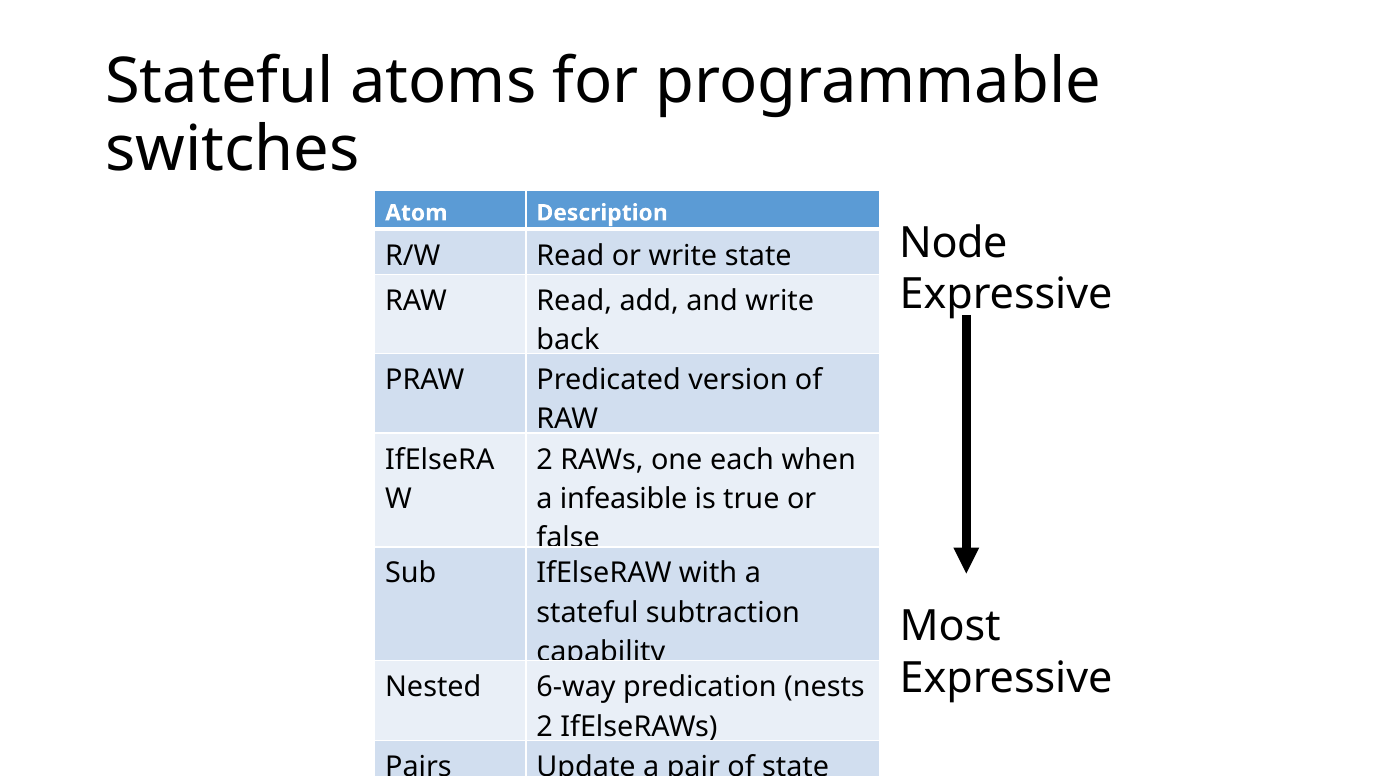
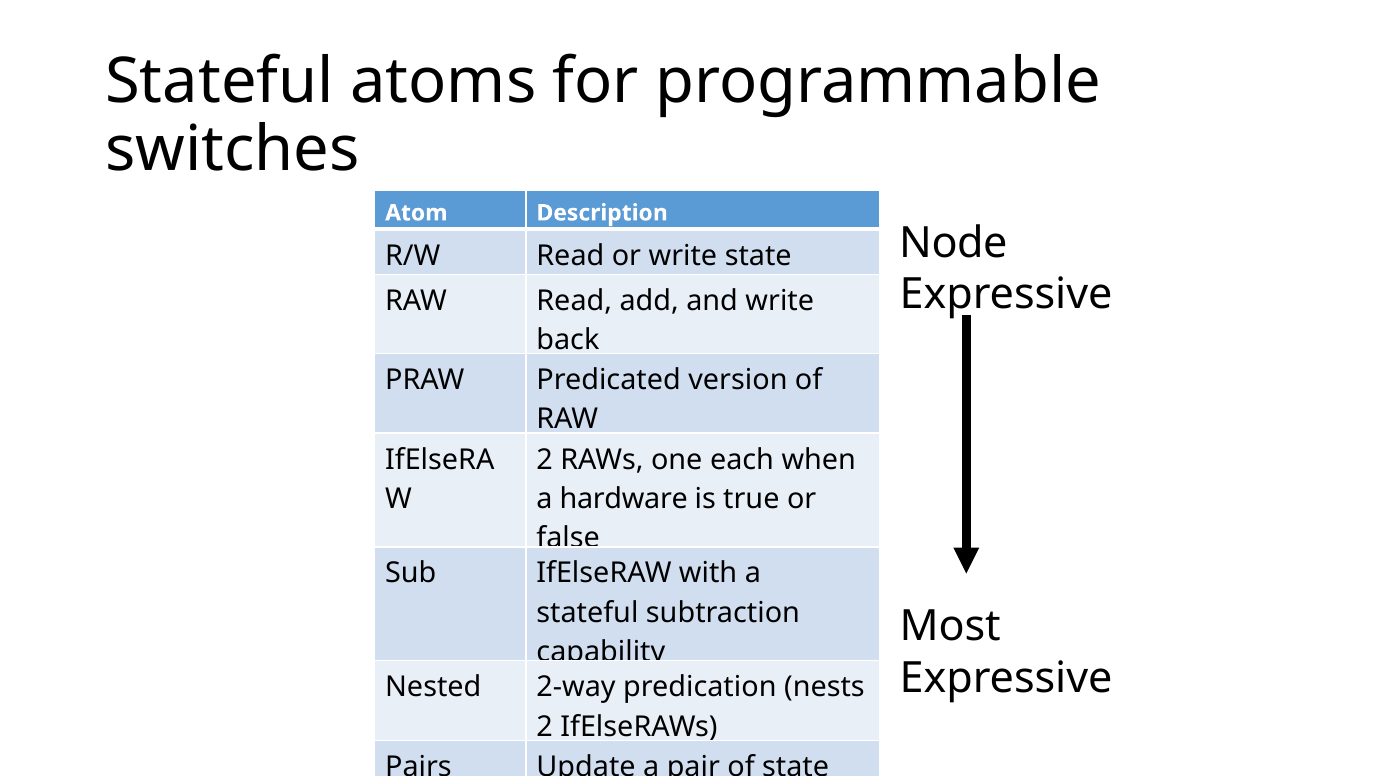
infeasible: infeasible -> hardware (624, 499)
6-way: 6-way -> 2-way (576, 688)
